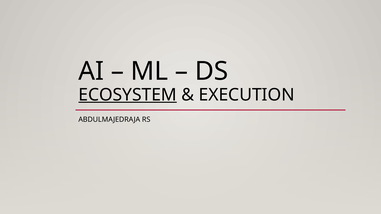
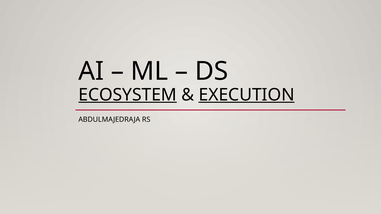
EXECUTION underline: none -> present (247, 95)
